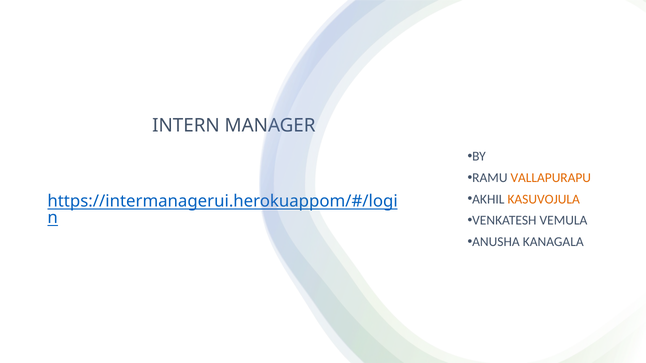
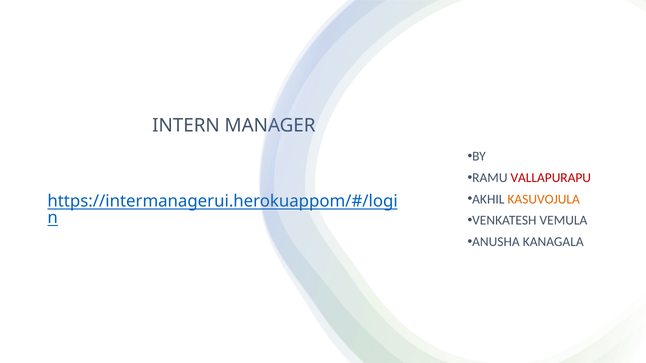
VALLAPURAPU colour: orange -> red (551, 178)
